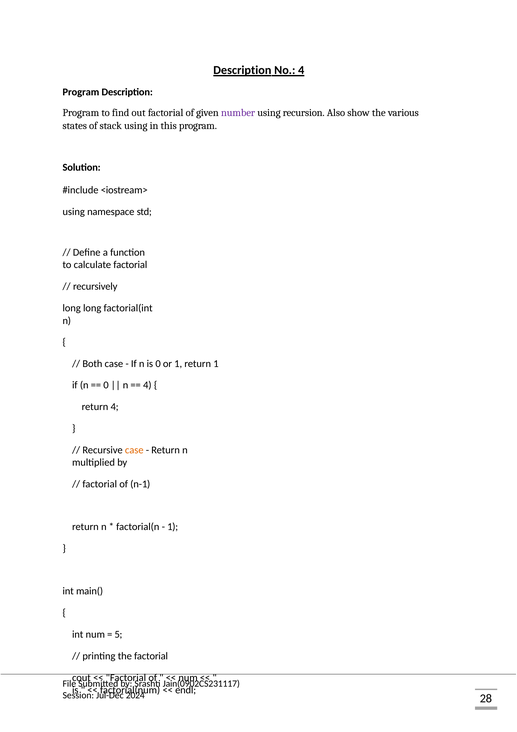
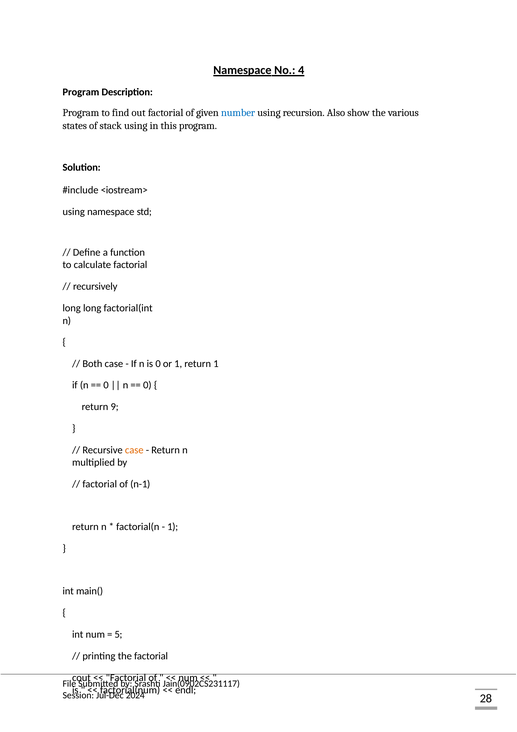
Description: Description -> Namespace (242, 70)
number colour: purple -> blue (238, 113)
4: 4 -> 0 (147, 385)
return 4: 4 -> 9 (115, 406)
